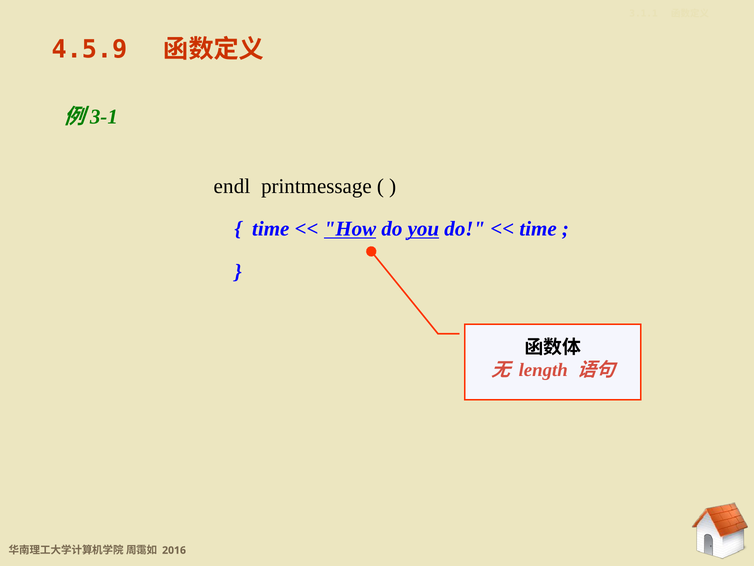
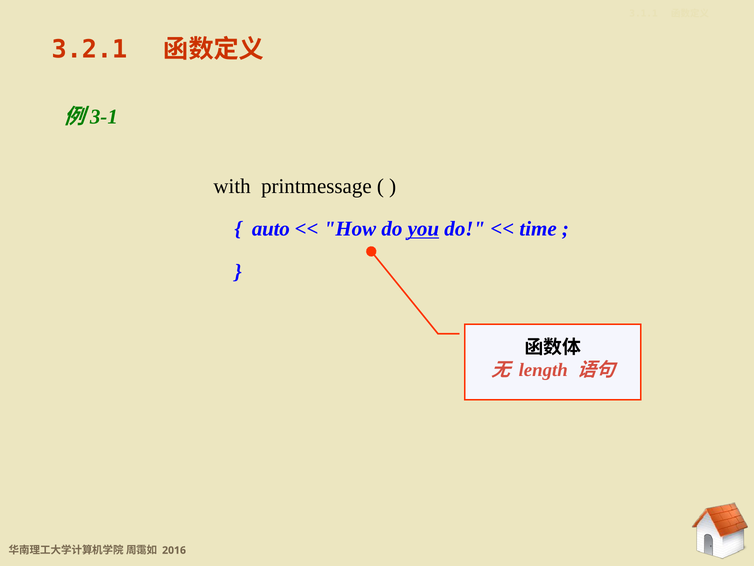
4.5.9: 4.5.9 -> 3.2.1 (89, 49)
endl: endl -> with (232, 186)
time: time -> auto (271, 229)
How underline: present -> none (350, 229)
